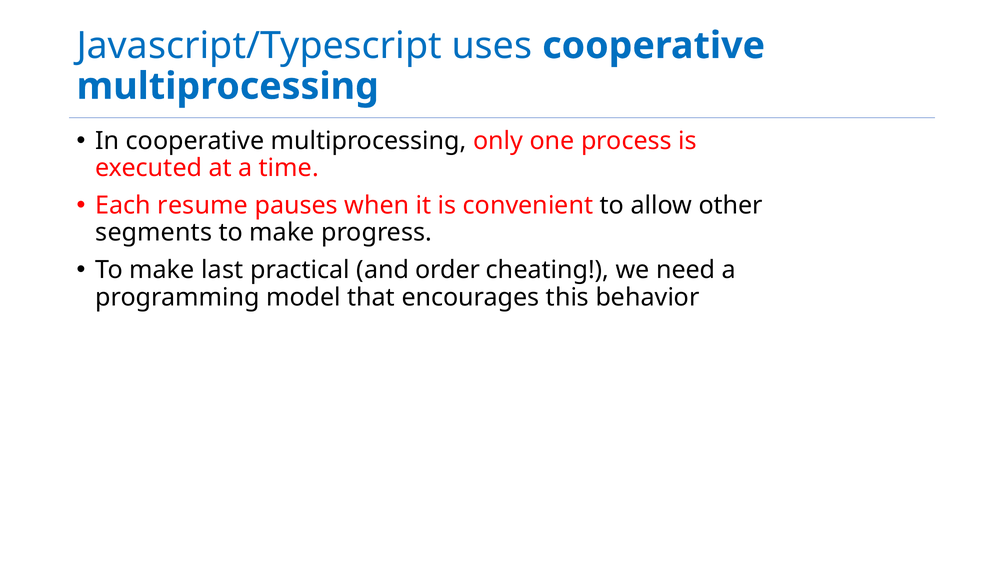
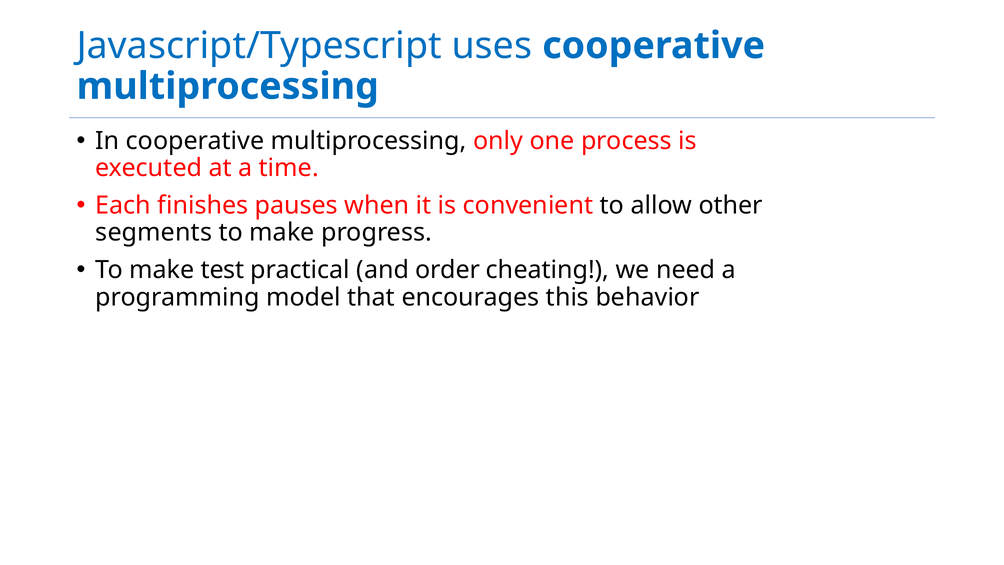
resume: resume -> finishes (203, 205)
last: last -> test (223, 270)
